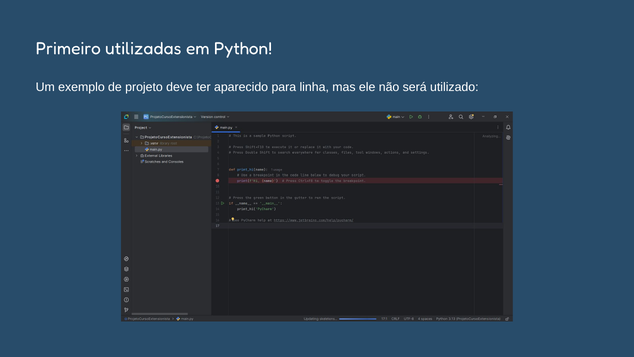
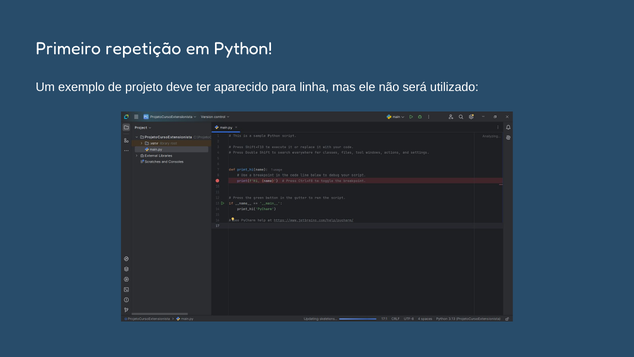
utilizadas: utilizadas -> repetição (143, 48)
